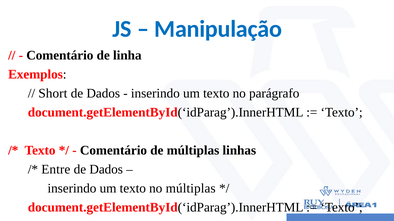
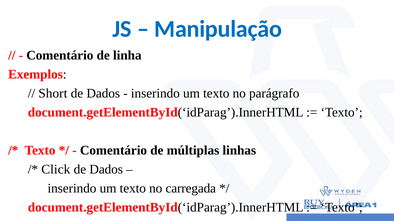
Entre: Entre -> Click (56, 170)
no múltiplas: múltiplas -> carregada (191, 189)
